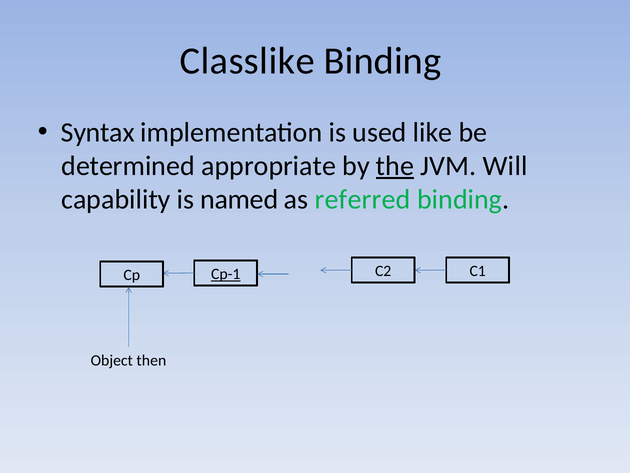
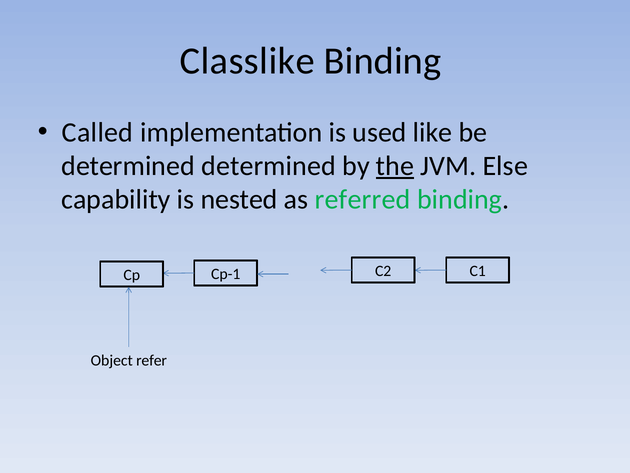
Syntax: Syntax -> Called (98, 132)
determined appropriate: appropriate -> determined (269, 166)
Will: Will -> Else (505, 166)
named: named -> nested (239, 199)
Cp-1 underline: present -> none (226, 274)
then: then -> refer (152, 360)
